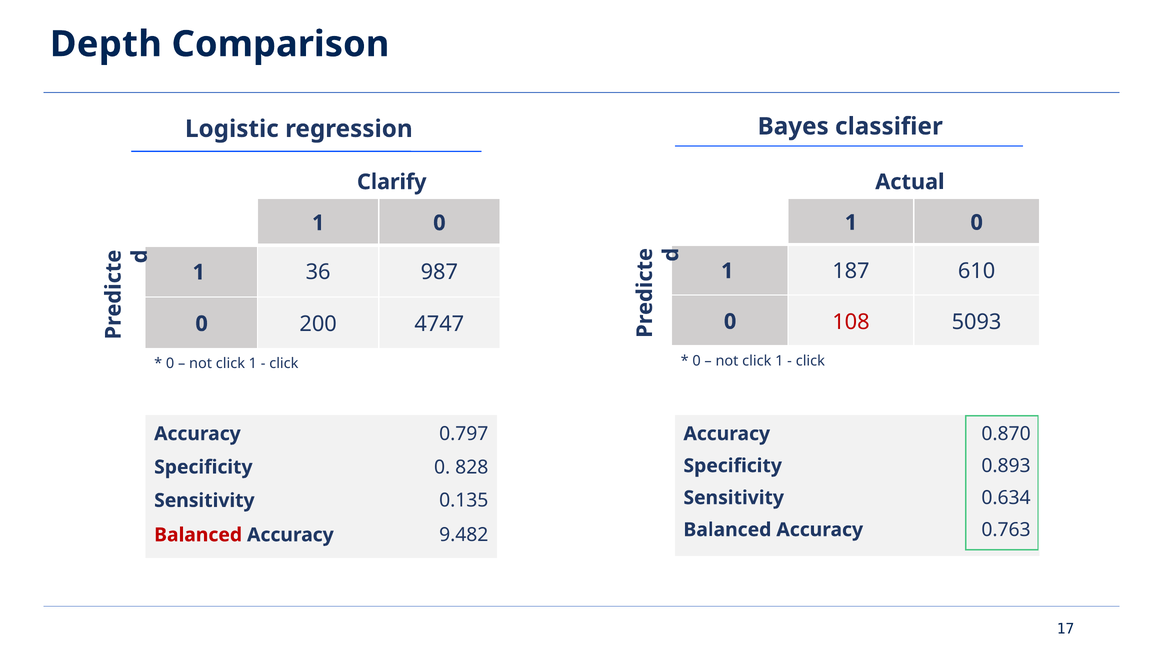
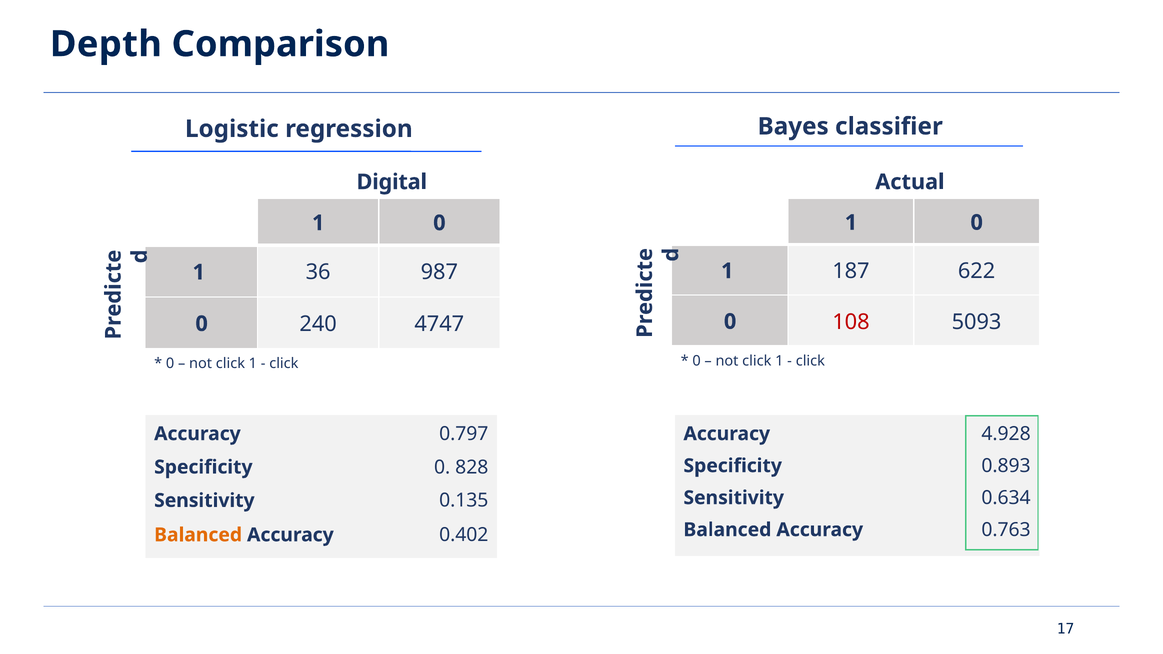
Clarify: Clarify -> Digital (392, 182)
610: 610 -> 622 (977, 271)
200: 200 -> 240 (318, 324)
0.870: 0.870 -> 4.928 (1006, 434)
Balanced colour: red -> orange (198, 535)
9.482: 9.482 -> 0.402 (464, 535)
